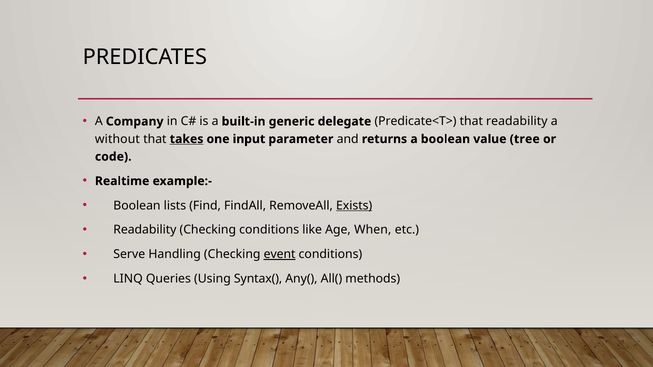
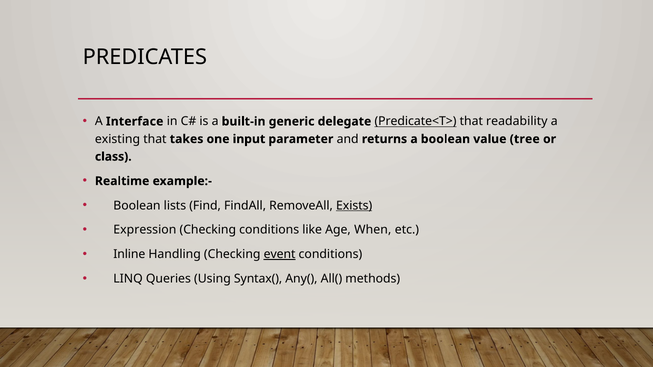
Company: Company -> Interface (135, 122)
Predicate<T> underline: none -> present (416, 122)
without: without -> existing (117, 139)
takes underline: present -> none (187, 139)
code: code -> class (113, 157)
Readability: Readability -> Expression (145, 230)
Serve: Serve -> Inline (129, 255)
